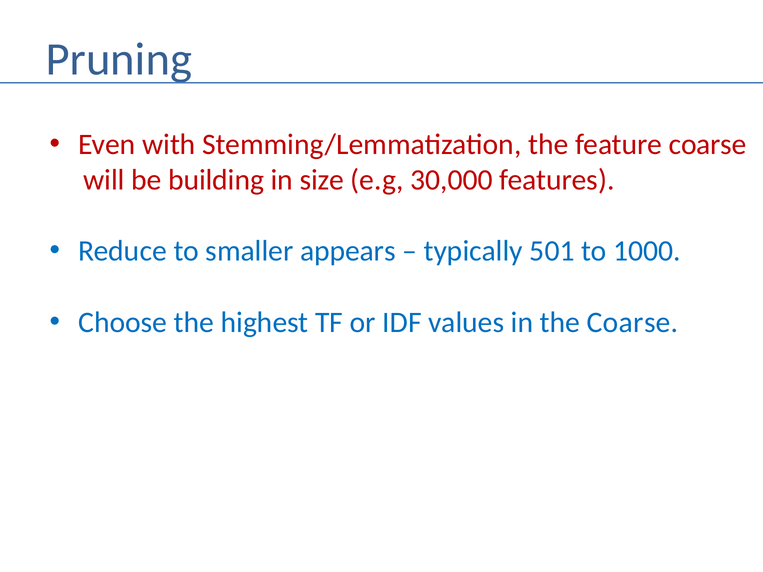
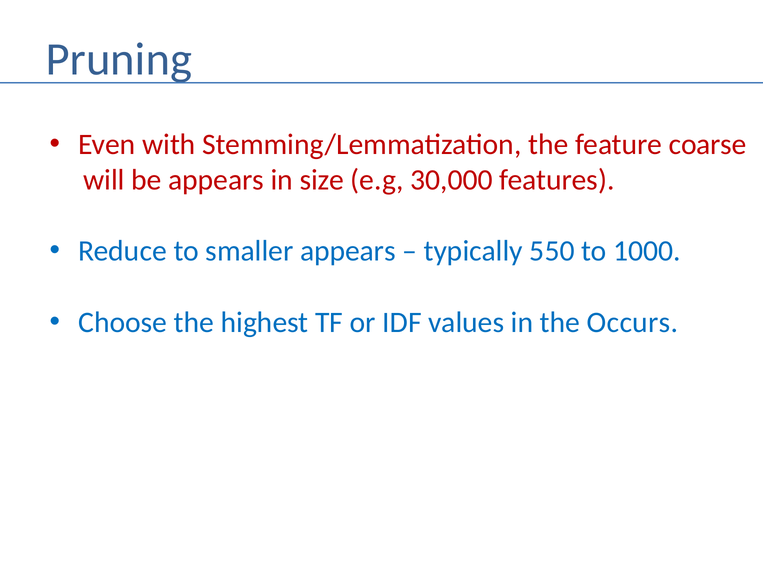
be building: building -> appears (216, 180)
501: 501 -> 550 (552, 251)
the Coarse: Coarse -> Occurs (633, 323)
